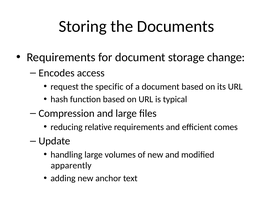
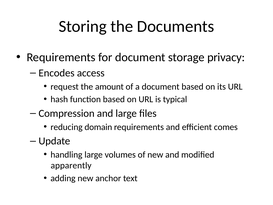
change: change -> privacy (226, 57)
specific: specific -> amount (109, 86)
relative: relative -> domain (98, 127)
